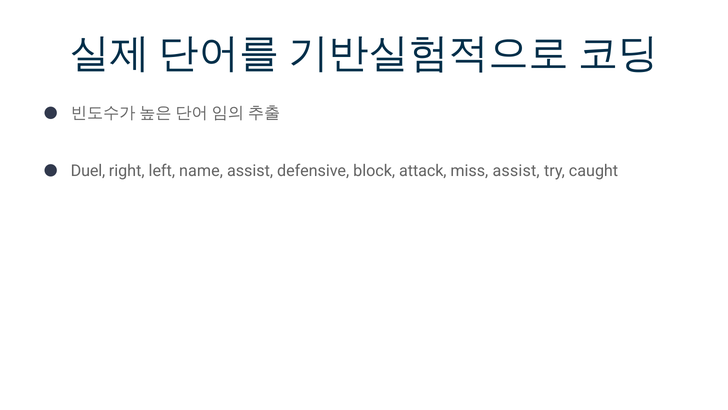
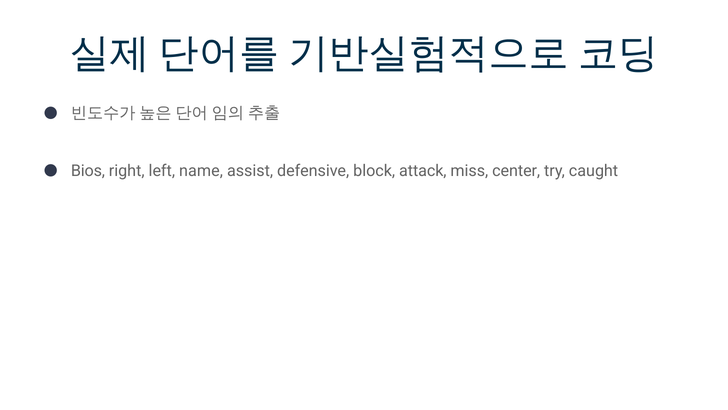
Duel: Duel -> Bios (88, 170)
miss assist: assist -> center (516, 170)
